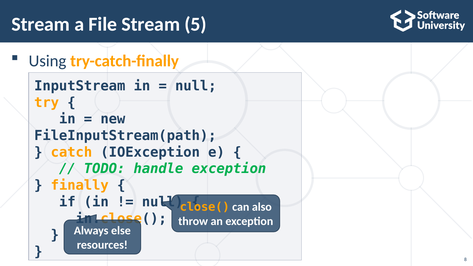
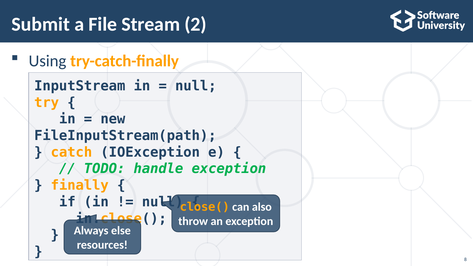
Stream: Stream -> Submit (41, 24)
5: 5 -> 2 (196, 24)
